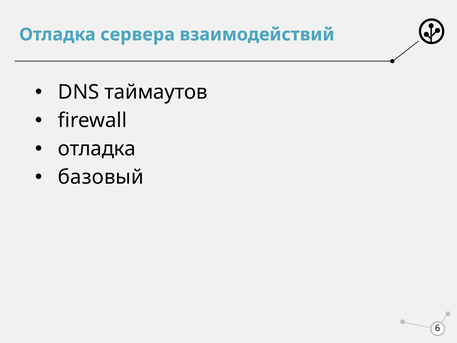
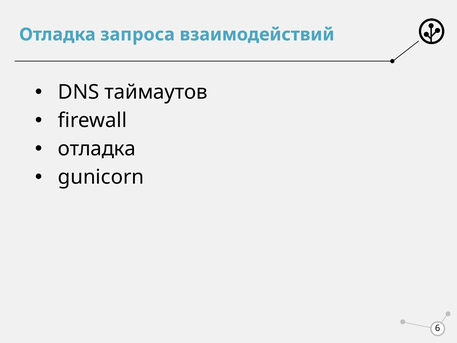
сервера: сервера -> запроса (138, 35)
базовый: базовый -> gunicorn (101, 177)
